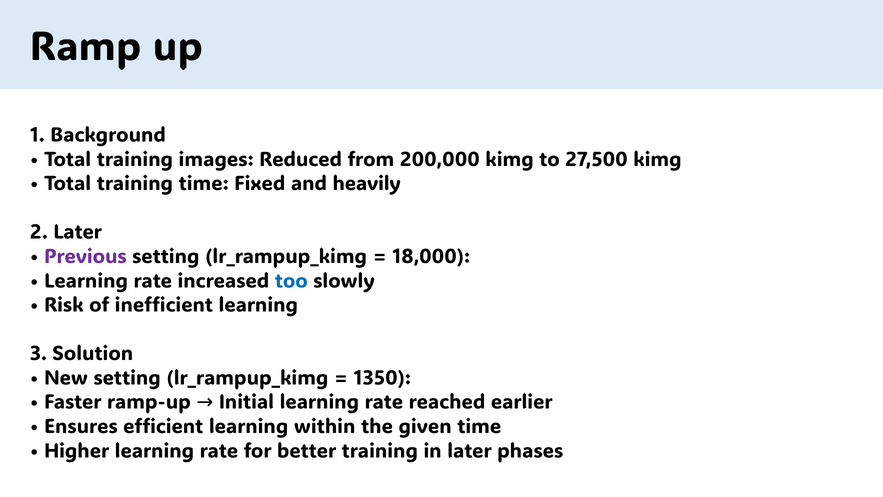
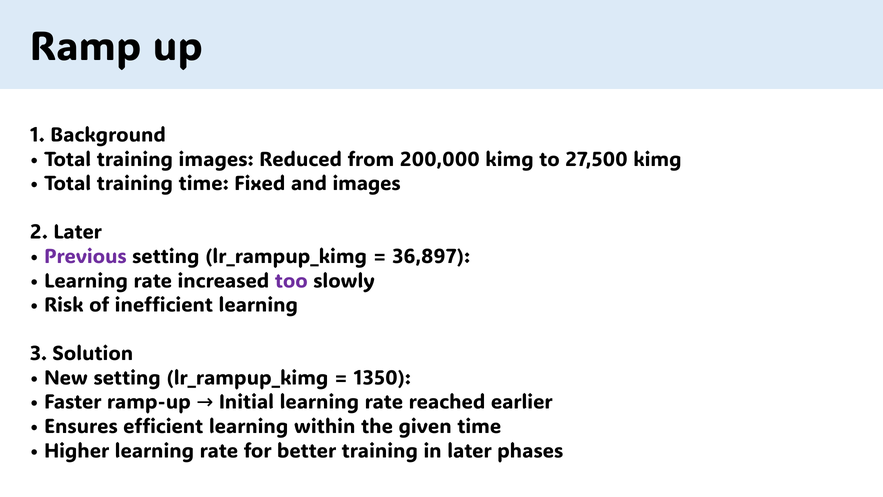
and heavily: heavily -> images (367, 184)
18,000: 18,000 -> 36,897 (431, 256)
too colour: blue -> purple (291, 281)
